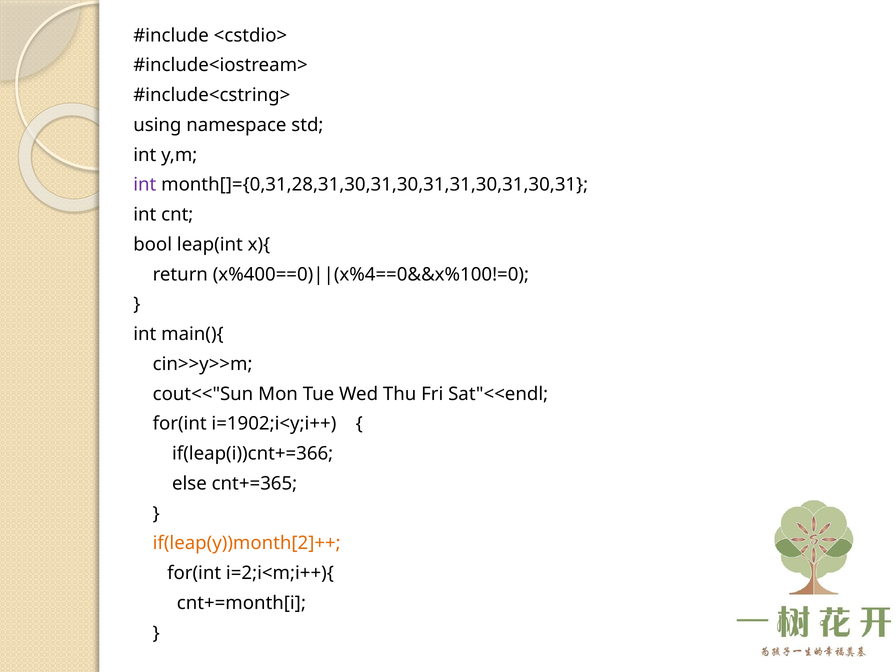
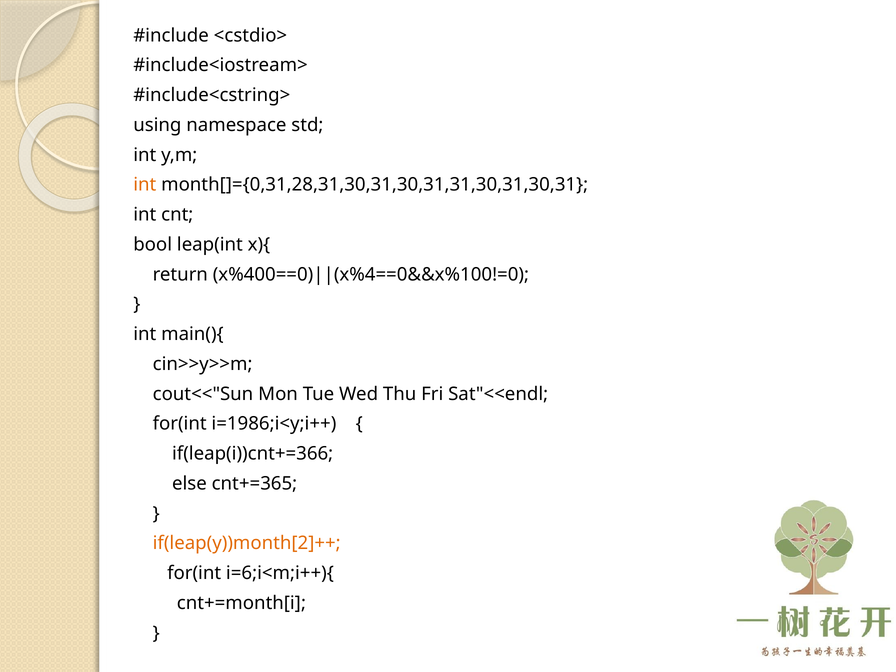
int colour: purple -> orange (145, 185)
i=1902;i<y;i++: i=1902;i<y;i++ -> i=1986;i<y;i++ (274, 424)
i=2;i<m;i++){: i=2;i<m;i++){ -> i=6;i<m;i++){ (280, 573)
